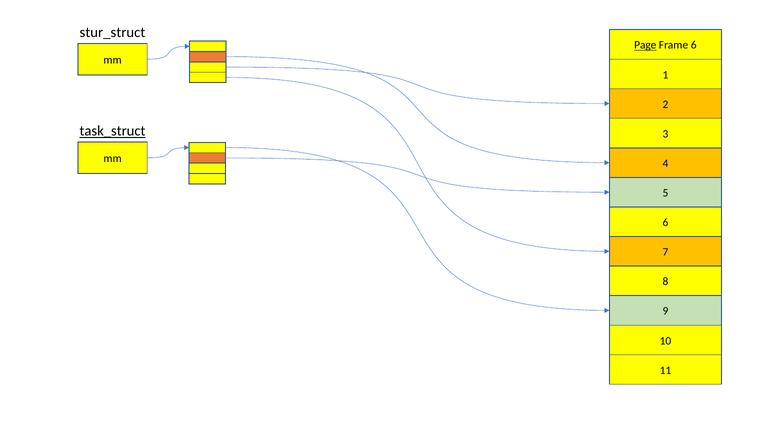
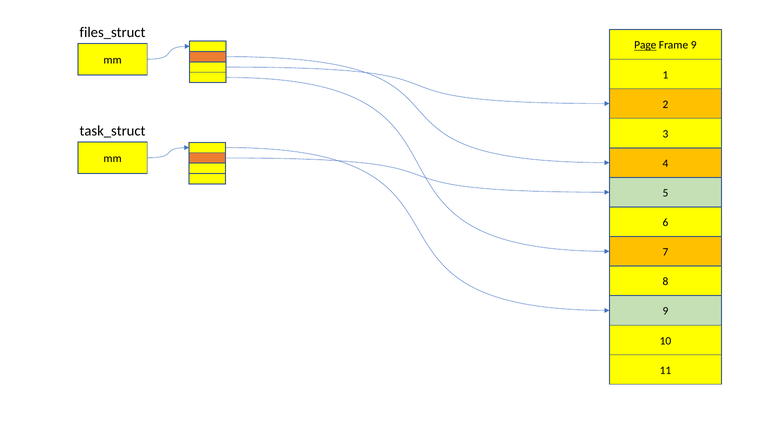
stur_struct: stur_struct -> files_struct (113, 32)
Frame 6: 6 -> 9 (694, 45)
task_struct underline: present -> none (113, 131)
